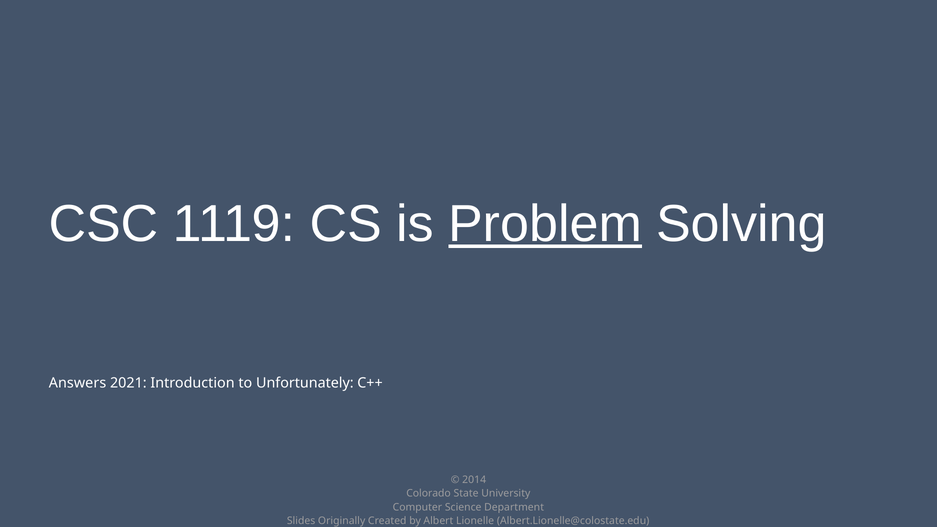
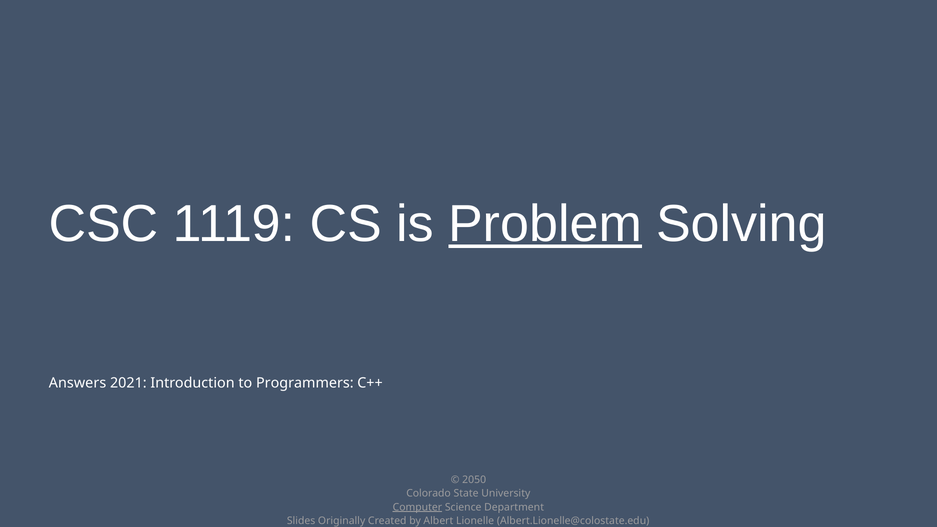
Unfortunately: Unfortunately -> Programmers (305, 383)
2014: 2014 -> 2050 (474, 480)
Computer underline: none -> present (417, 507)
